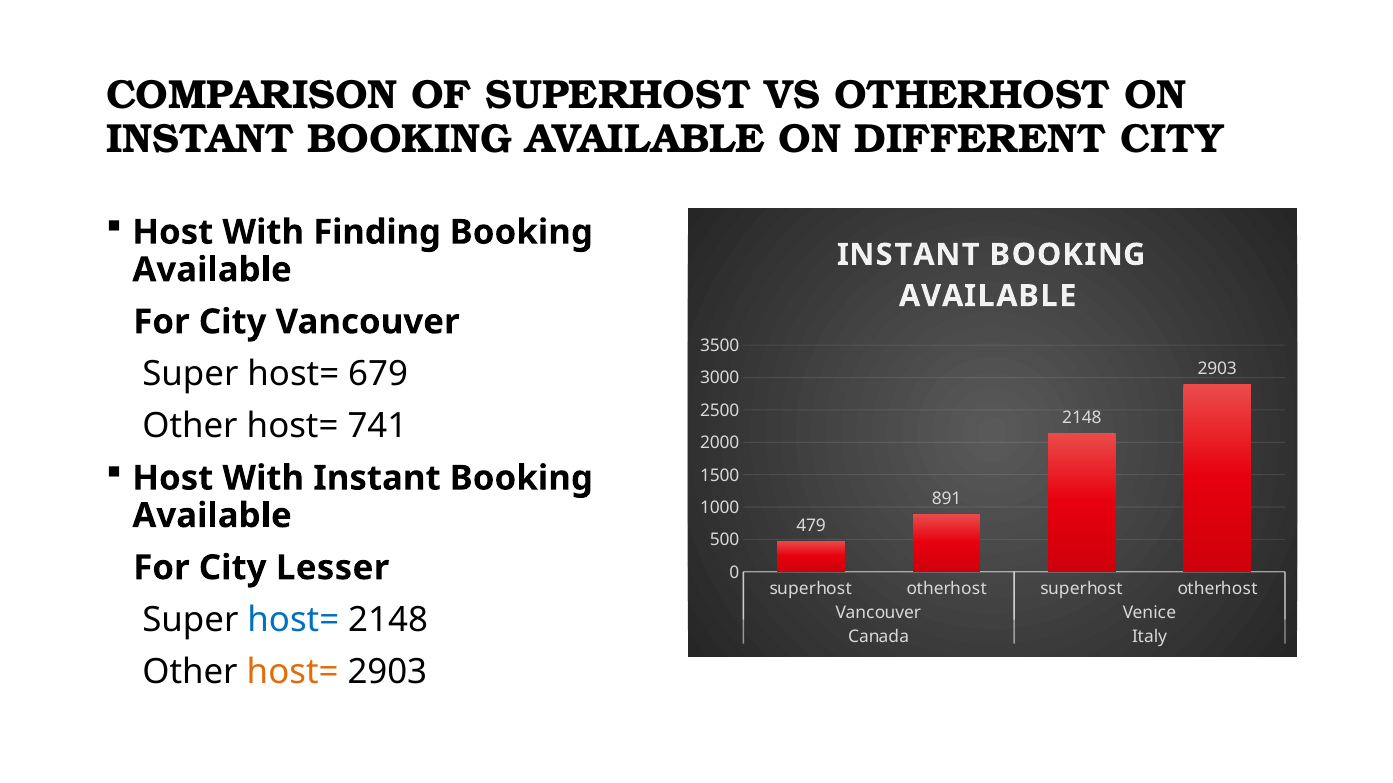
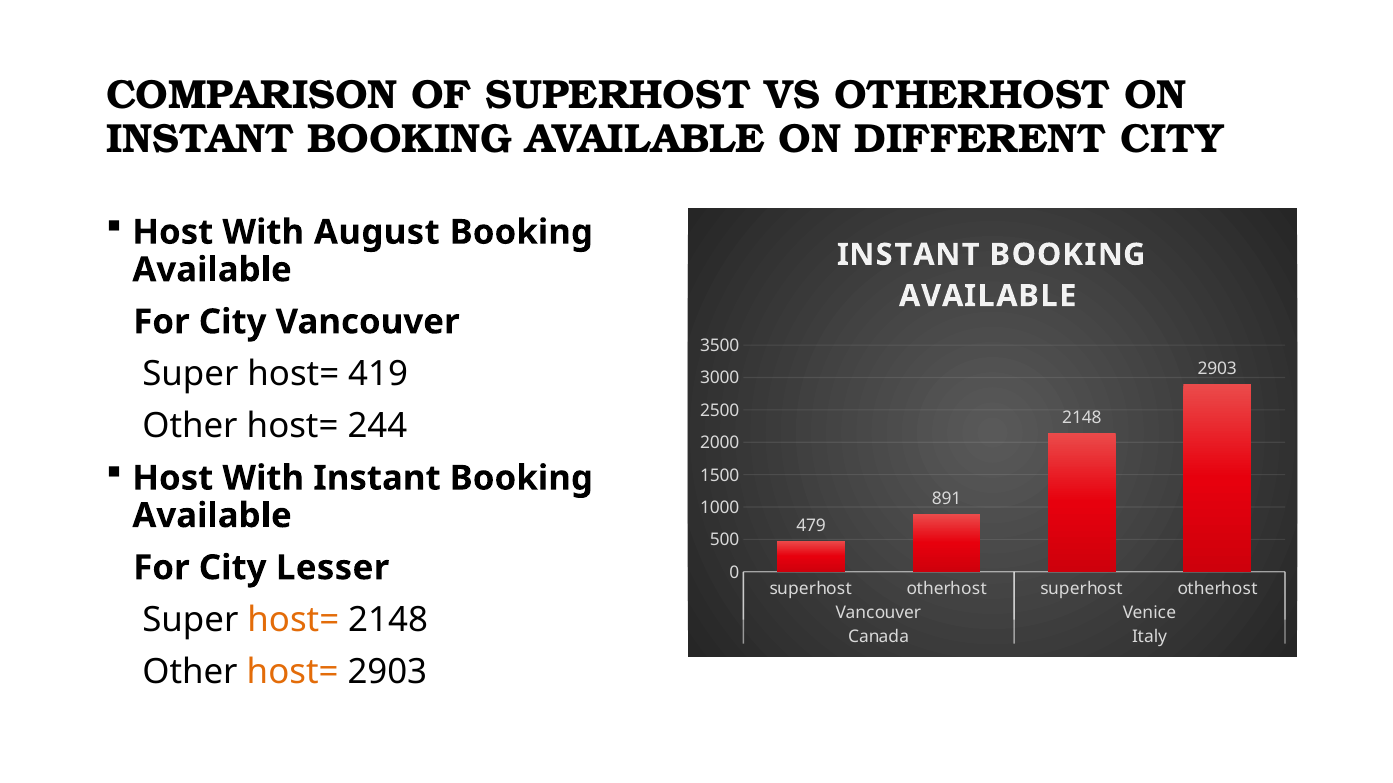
Finding: Finding -> August (377, 232)
679: 679 -> 419 (378, 374)
741: 741 -> 244 (377, 426)
host= colour: blue -> orange (293, 620)
